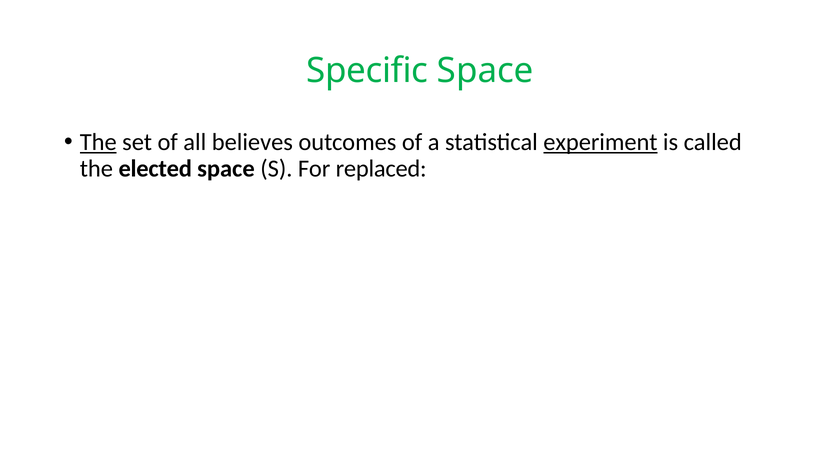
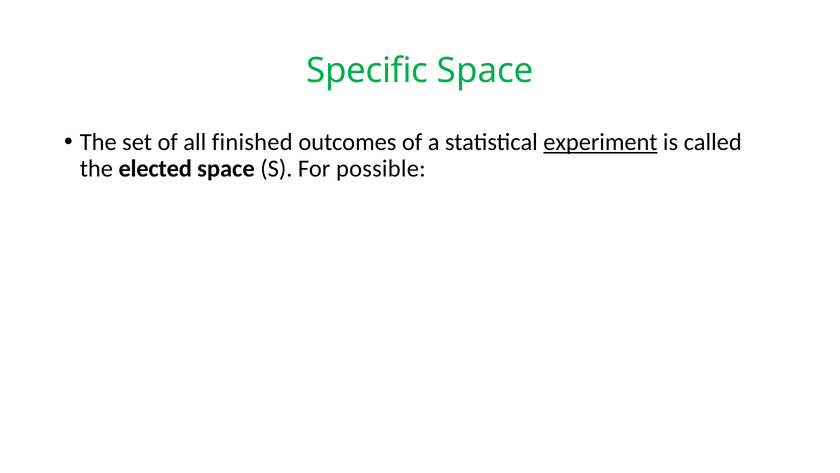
The underline: present -> none (98, 142)
believes: believes -> finished (252, 142)
replaced: replaced -> possible (381, 168)
